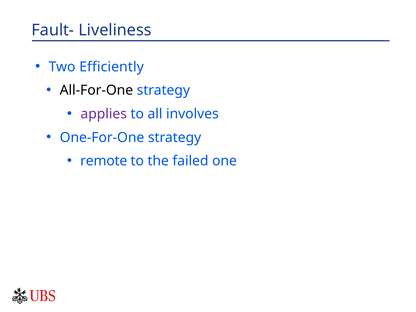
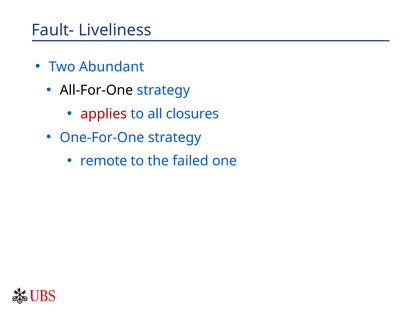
Efficiently: Efficiently -> Abundant (112, 67)
applies colour: purple -> red (104, 114)
involves: involves -> closures (192, 114)
